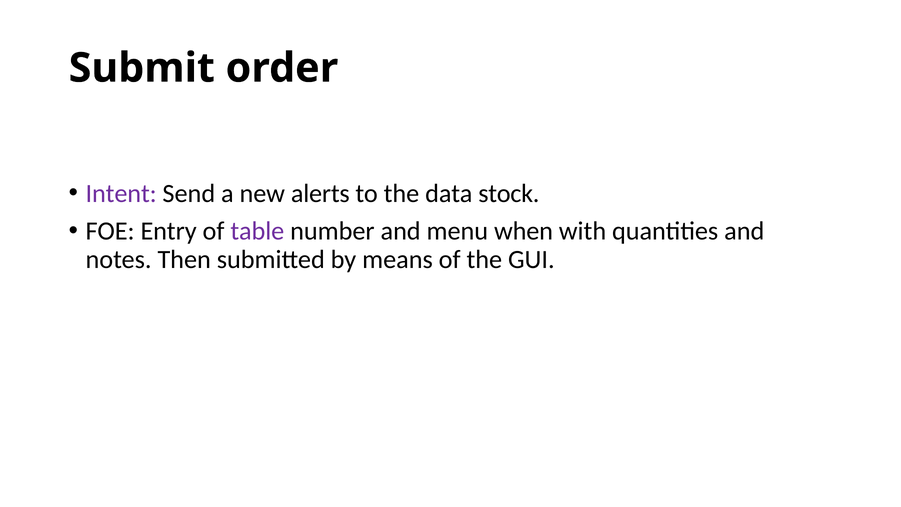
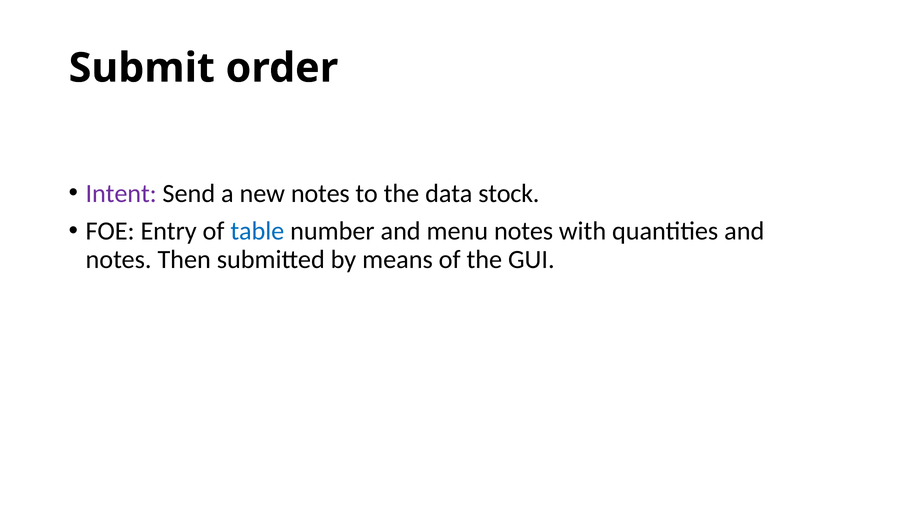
new alerts: alerts -> notes (320, 193)
table colour: purple -> blue (257, 231)
menu when: when -> notes (524, 231)
